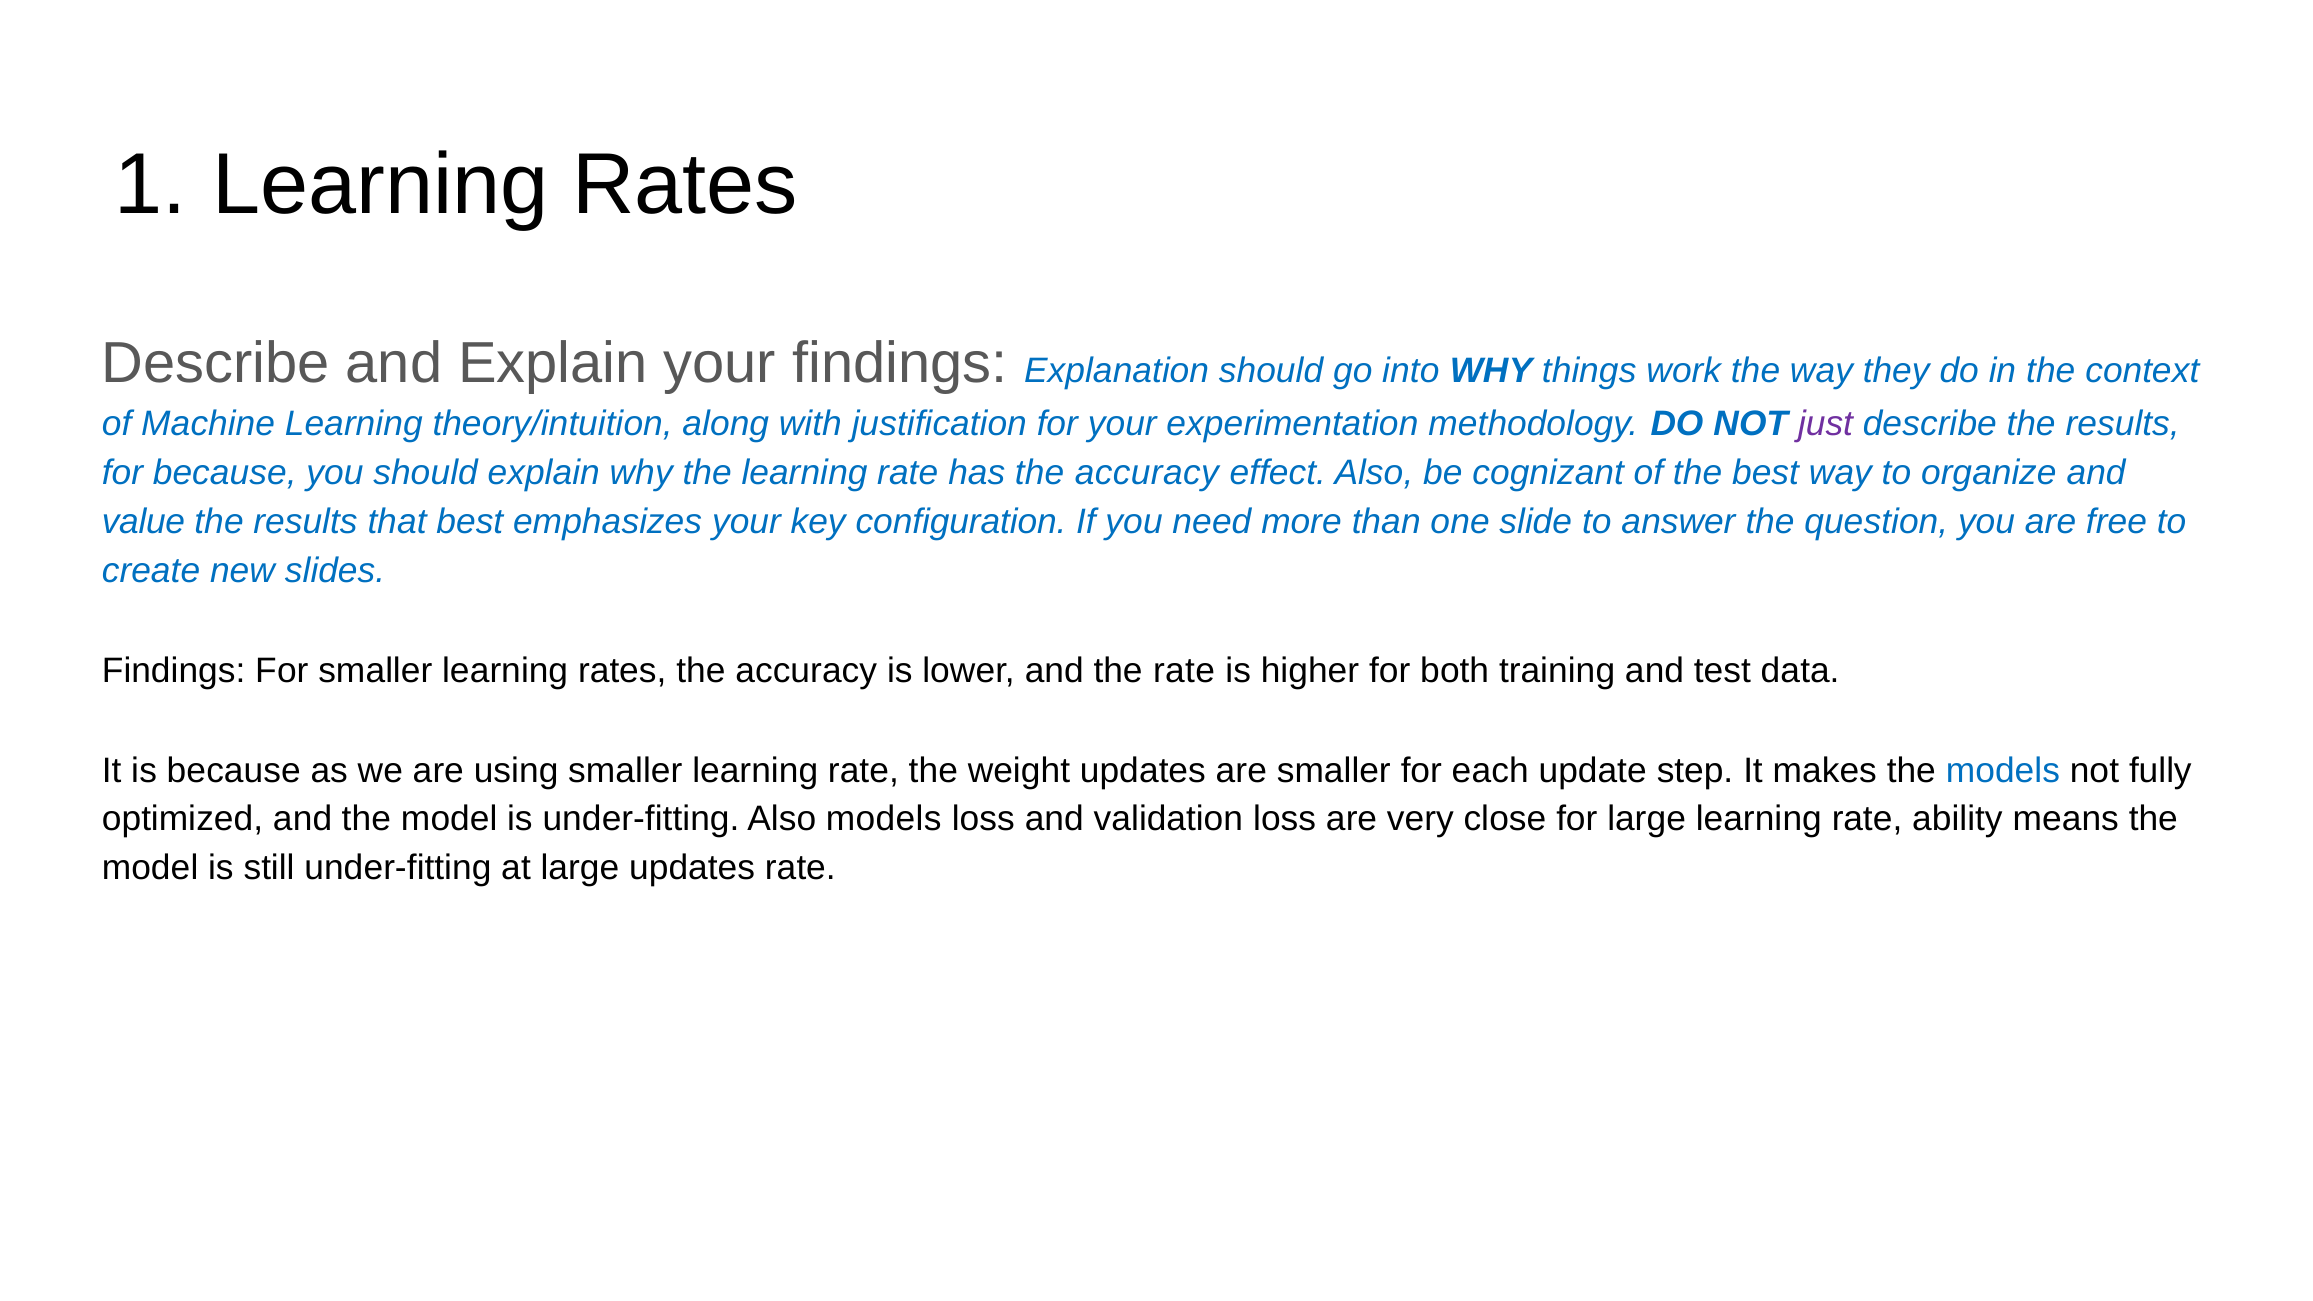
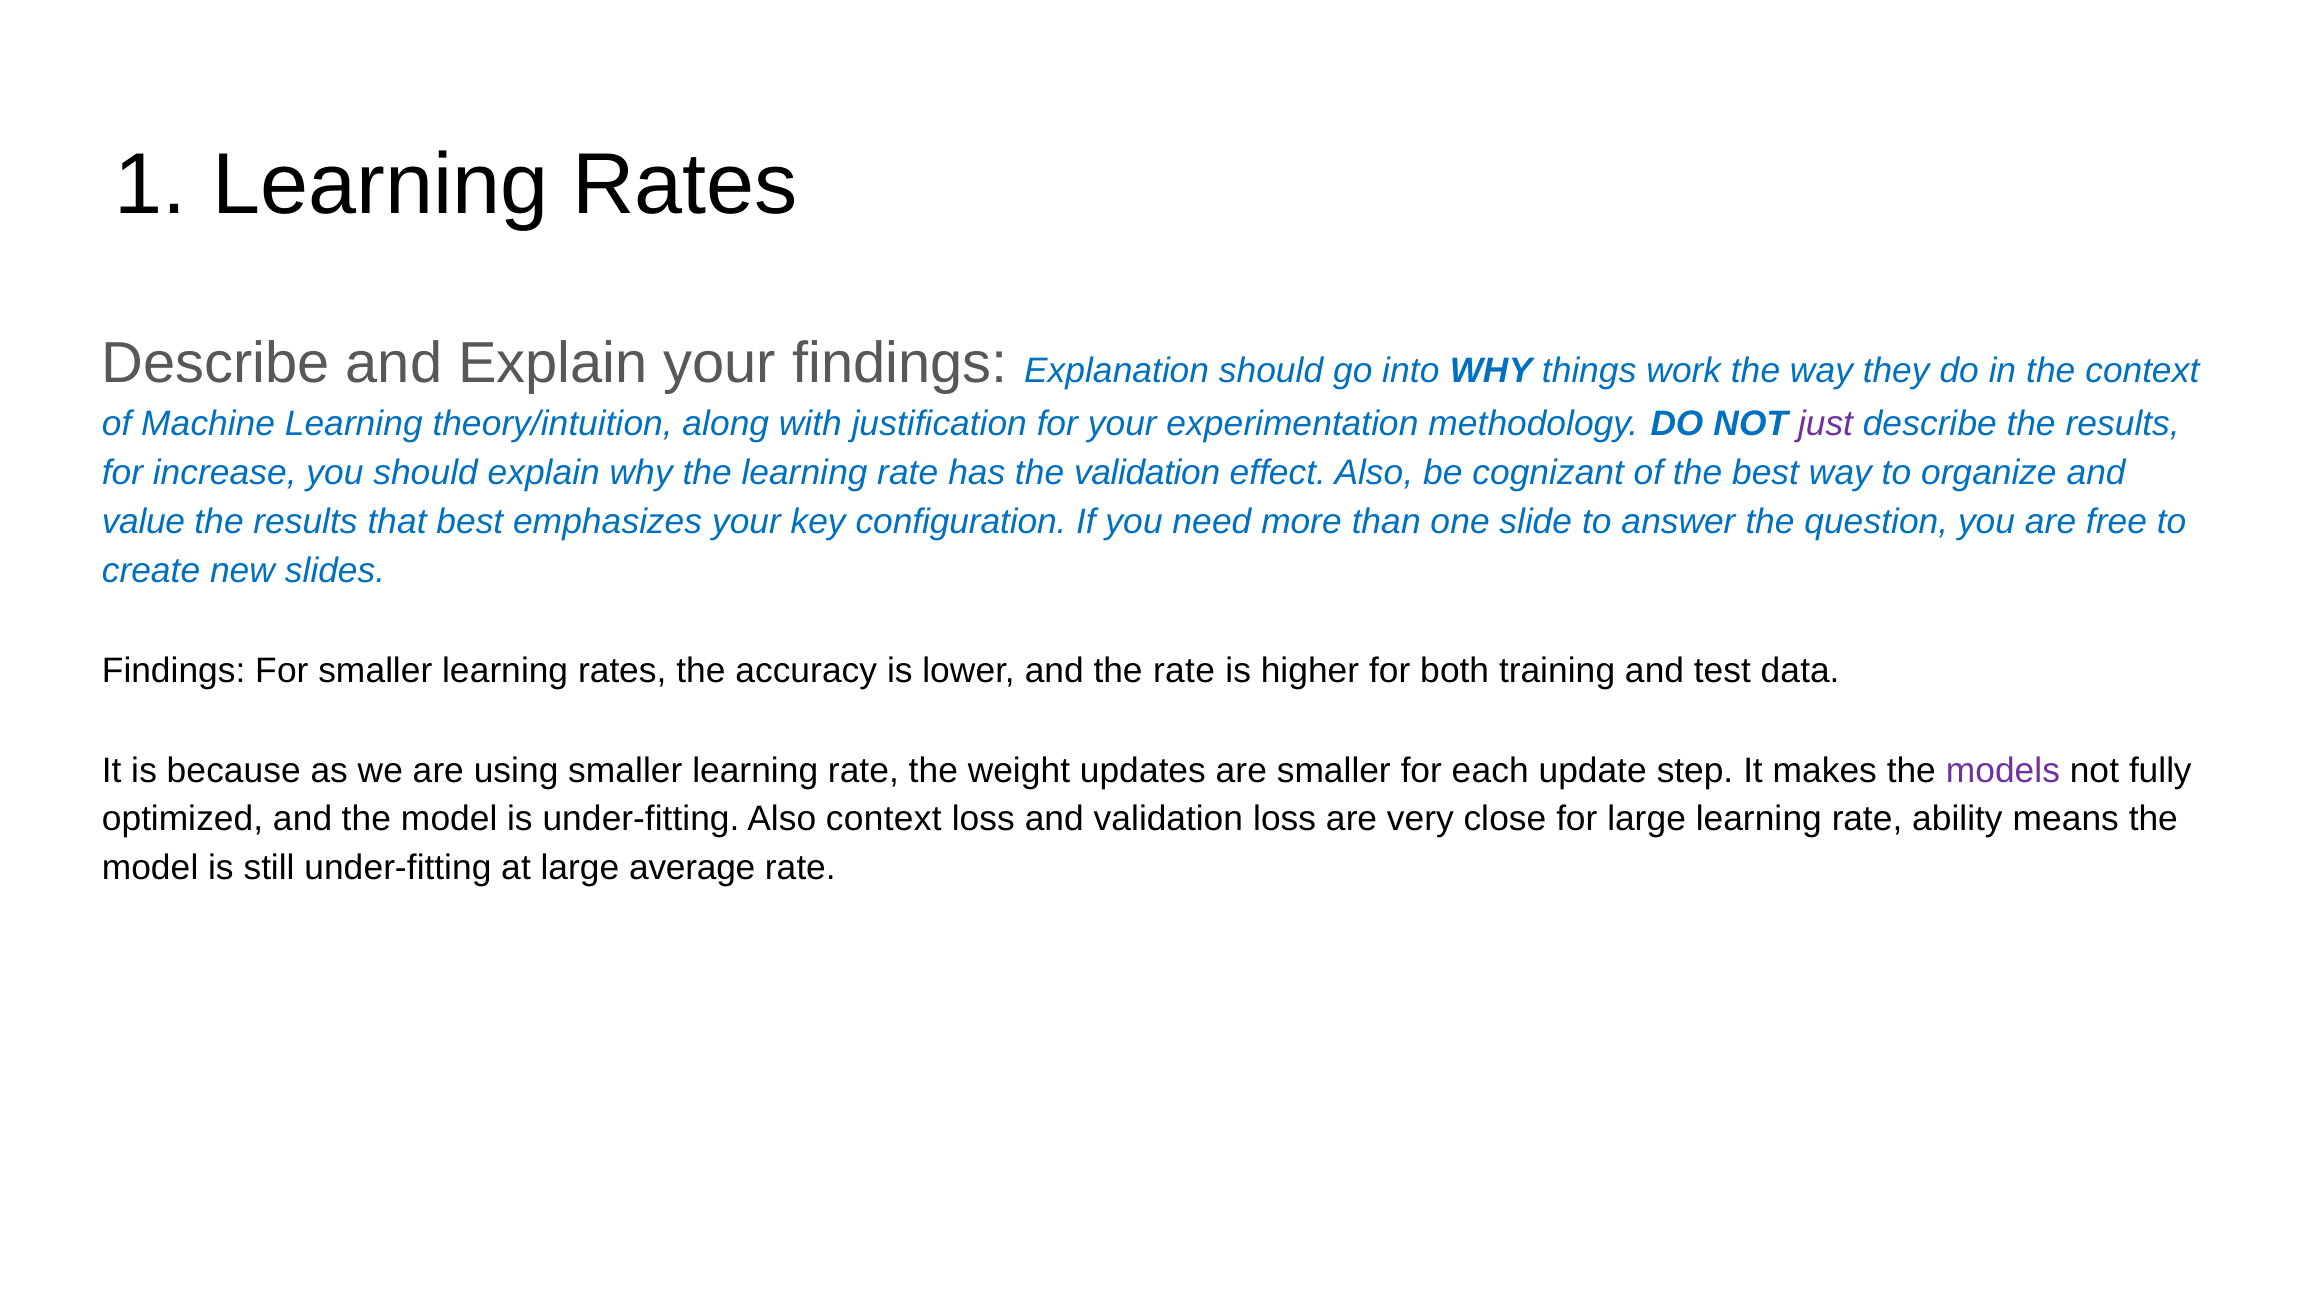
for because: because -> increase (225, 473)
has the accuracy: accuracy -> validation (1147, 473)
models colour: blue -> purple (2003, 771)
Also models: models -> context (884, 819)
large updates: updates -> average (692, 868)
